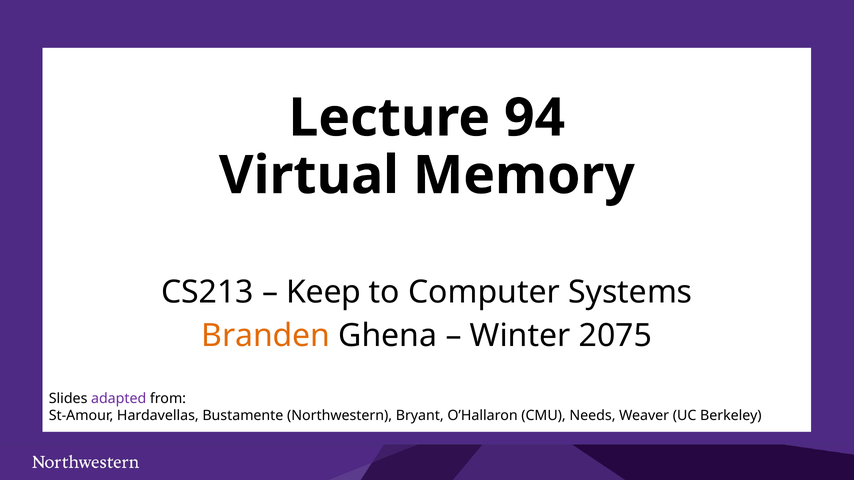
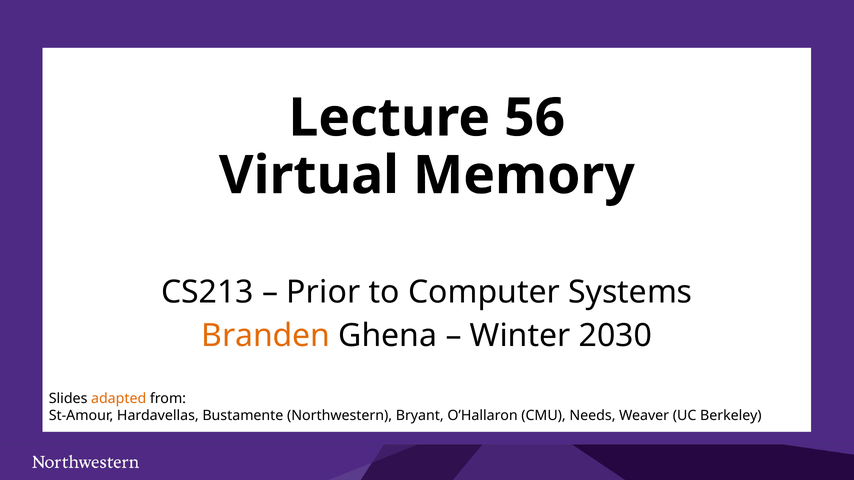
94: 94 -> 56 (535, 118)
Keep: Keep -> Prior (323, 293)
2075: 2075 -> 2030 (615, 336)
adapted colour: purple -> orange (119, 399)
